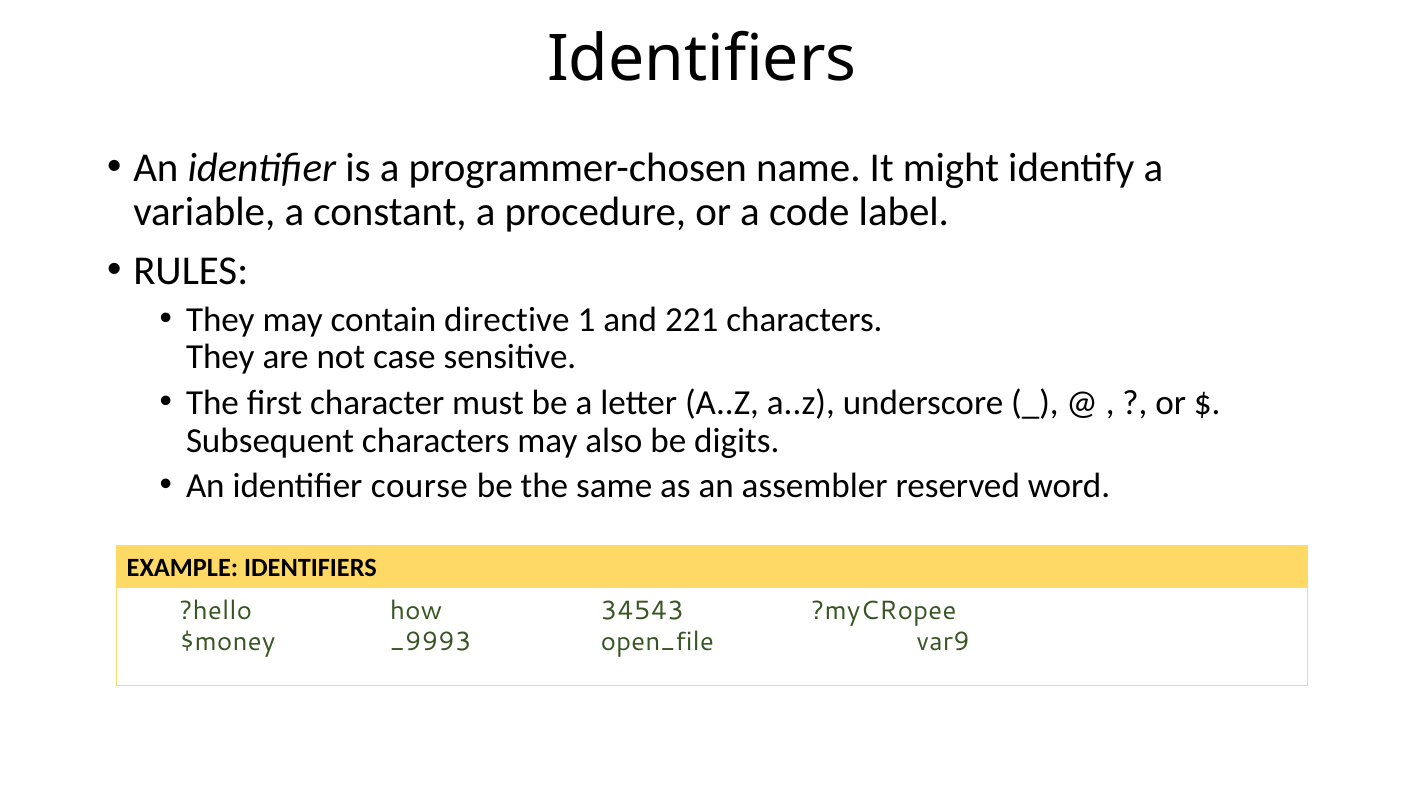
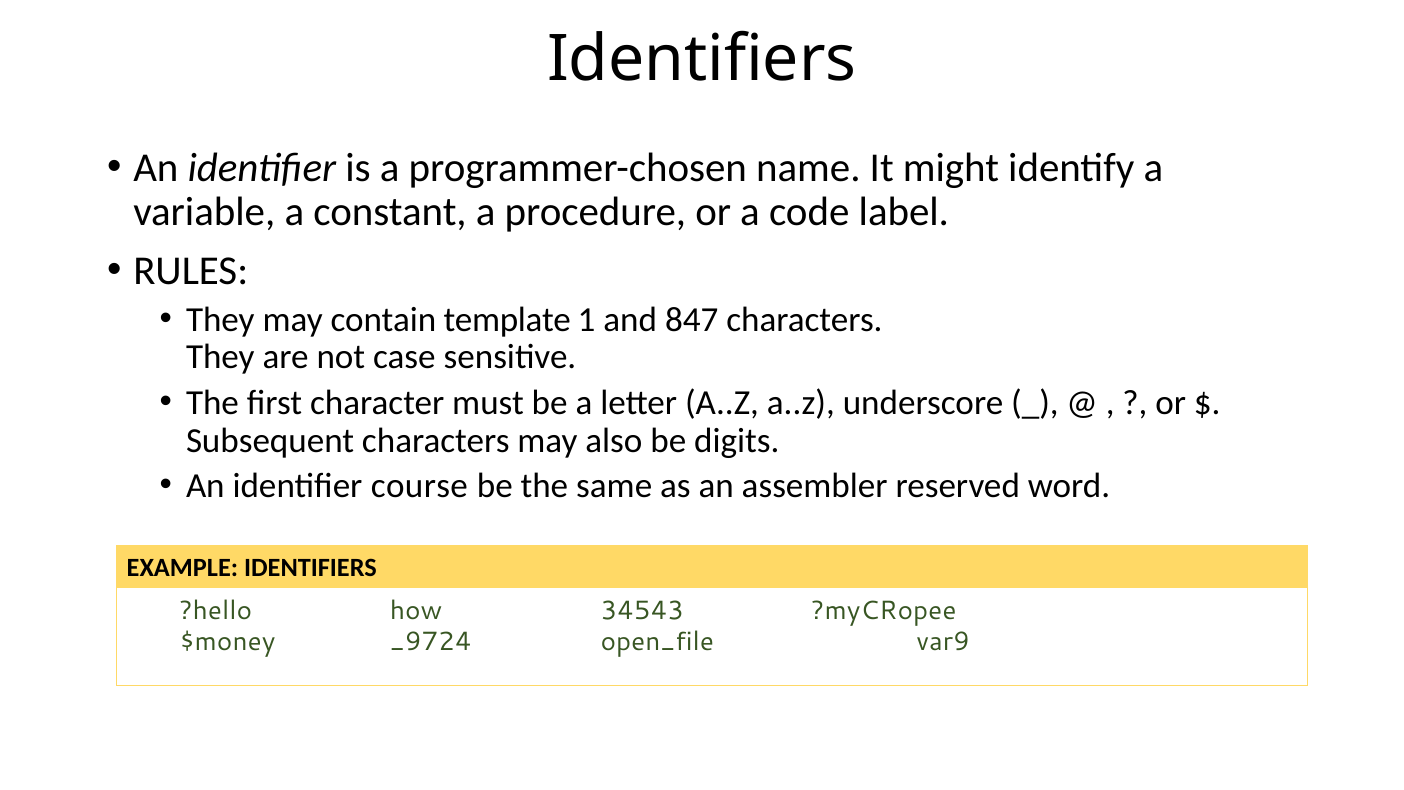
directive: directive -> template (507, 319)
221: 221 -> 847 (692, 319)
_9993: _9993 -> _9724 (431, 642)
